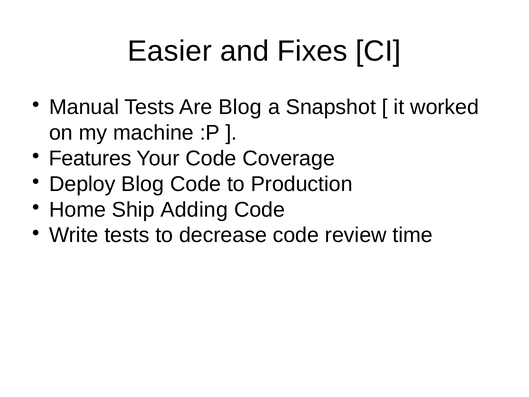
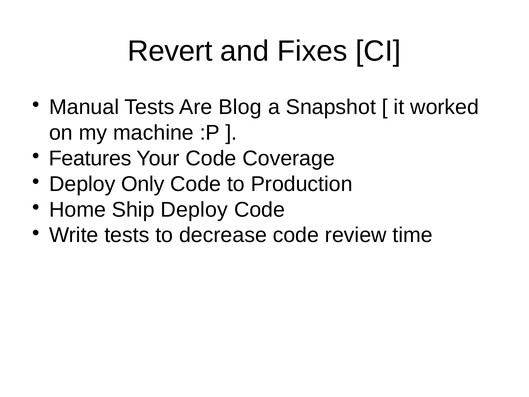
Easier: Easier -> Revert (170, 51)
Deploy Blog: Blog -> Only (143, 184)
Ship Adding: Adding -> Deploy (194, 210)
